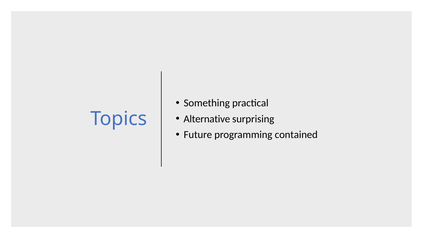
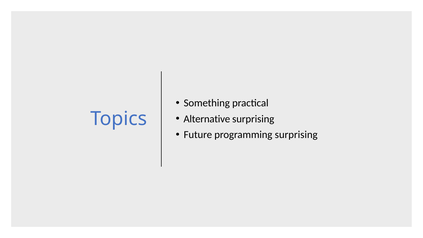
programming contained: contained -> surprising (296, 135)
